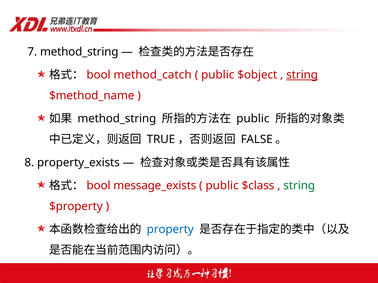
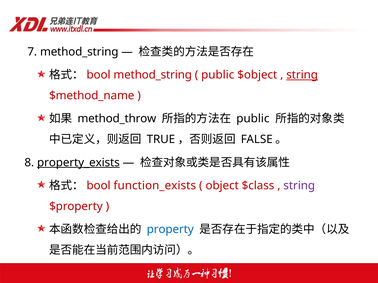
method_catch: method_catch -> method_string (153, 75)
method_string: method_string -> method_throw (117, 119)
property_exists underline: none -> present (78, 163)
message_exists: message_exists -> function_exists (155, 186)
public: public -> object (222, 186)
string colour: green -> purple (299, 186)
